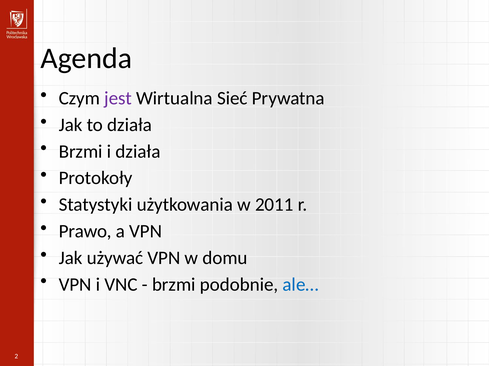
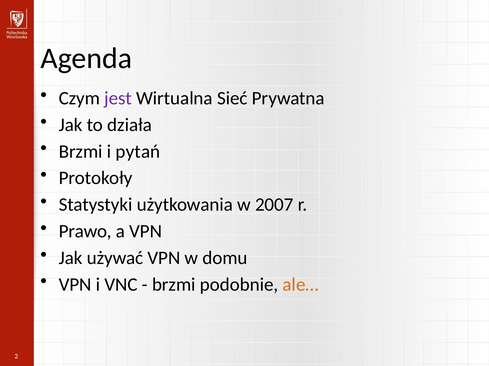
i działa: działa -> pytań (138, 152)
2011: 2011 -> 2007 (274, 205)
ale… colour: blue -> orange (301, 285)
